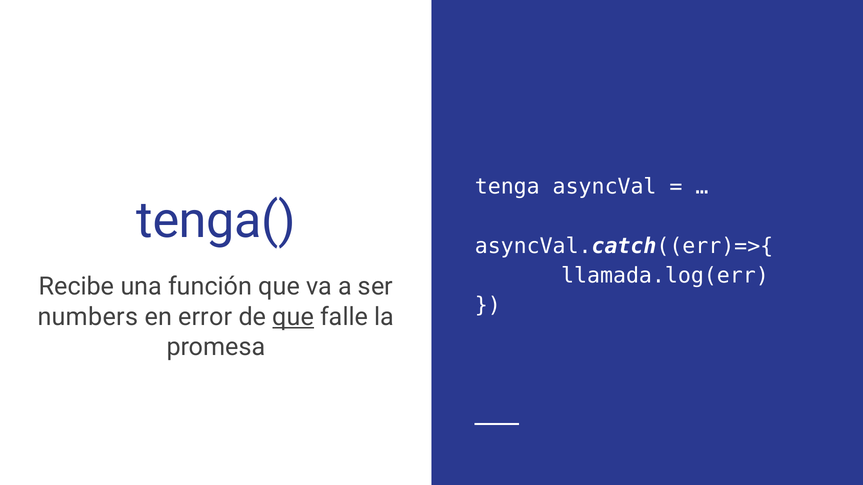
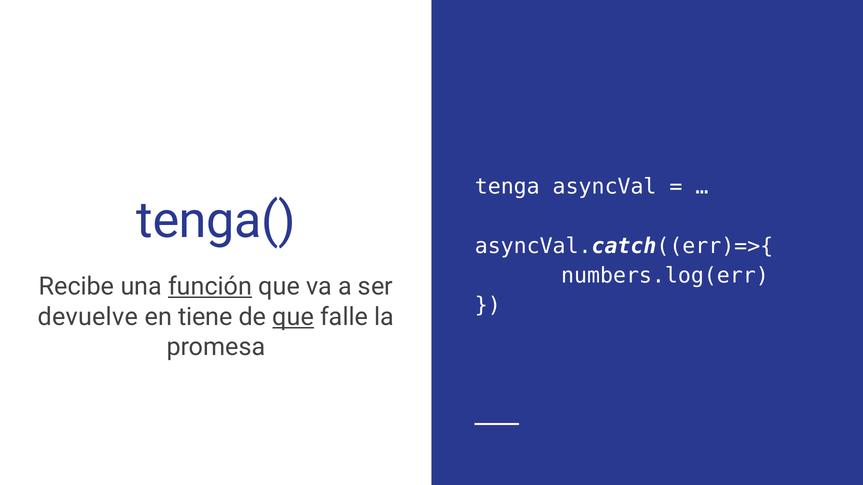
llamada.log(err: llamada.log(err -> numbers.log(err (665, 276)
función underline: none -> present (210, 287)
numbers: numbers -> devuelve (88, 317)
error: error -> tiene (205, 317)
